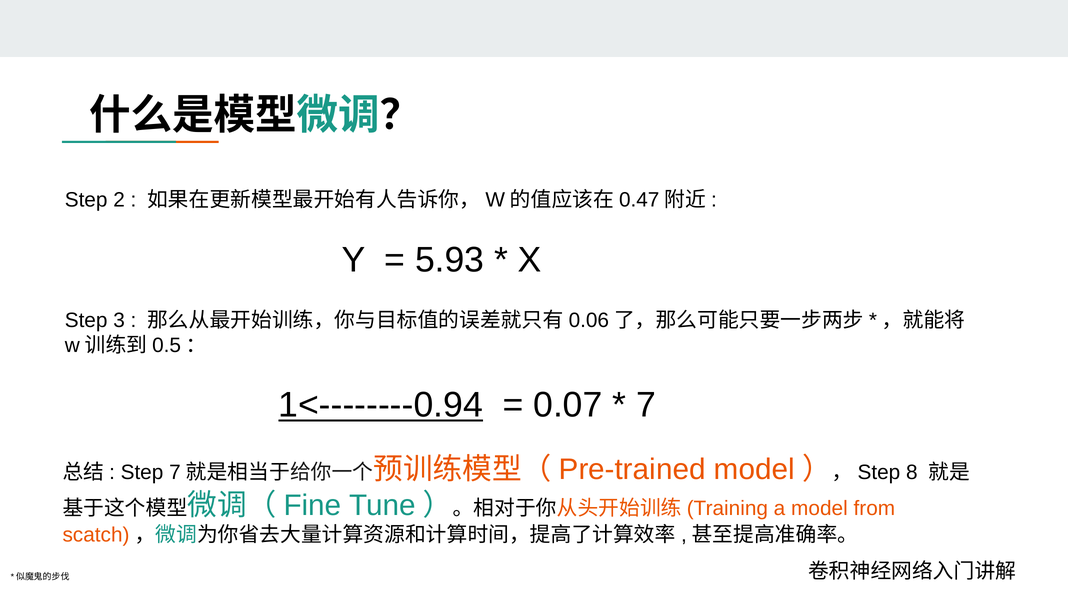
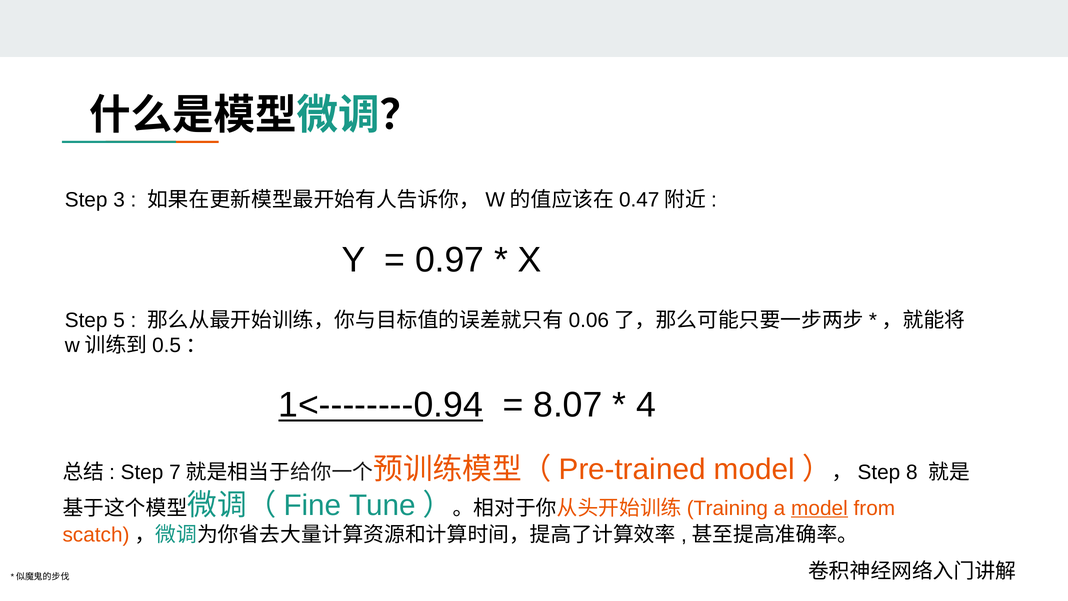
2: 2 -> 3 (119, 200)
5.93: 5.93 -> 0.97 (450, 260)
3: 3 -> 5 (119, 320)
0.07: 0.07 -> 8.07 (568, 405)
7: 7 -> 4 (646, 405)
model underline: none -> present (819, 508)
